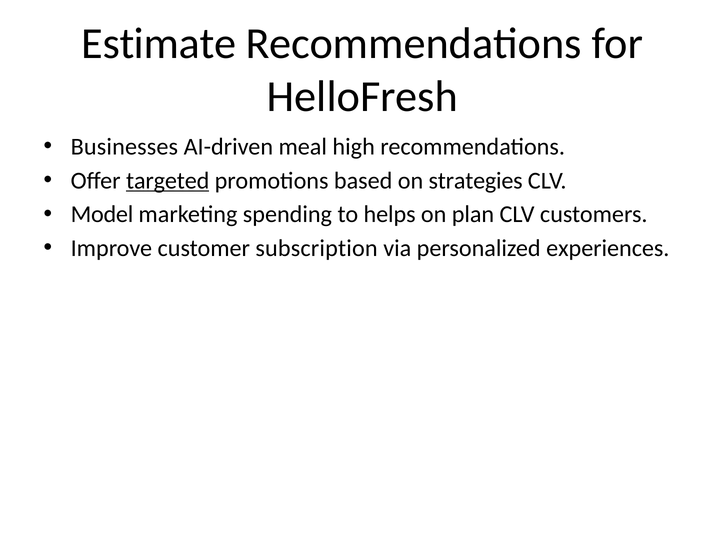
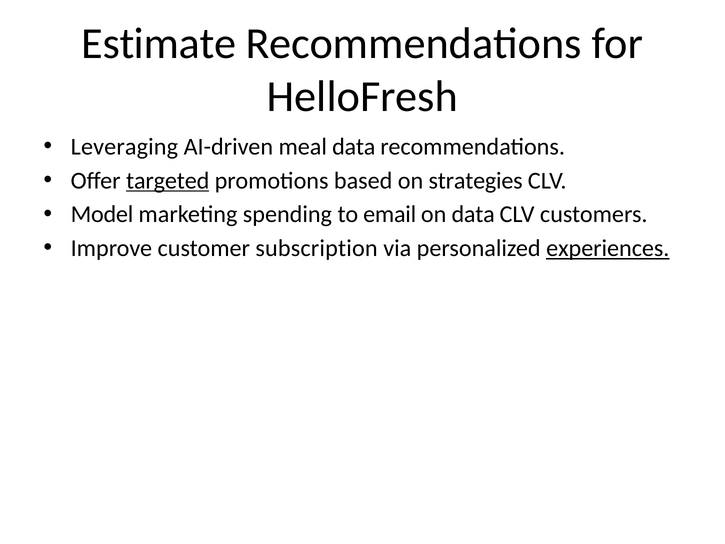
Businesses: Businesses -> Leveraging (124, 147)
meal high: high -> data (354, 147)
helps: helps -> email (390, 214)
on plan: plan -> data (473, 214)
experiences underline: none -> present (608, 248)
